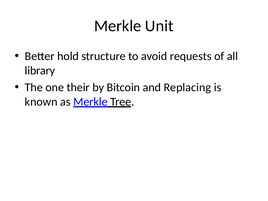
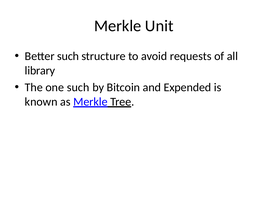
Better hold: hold -> such (68, 56)
one their: their -> such (78, 87)
Replacing: Replacing -> Expended (187, 87)
